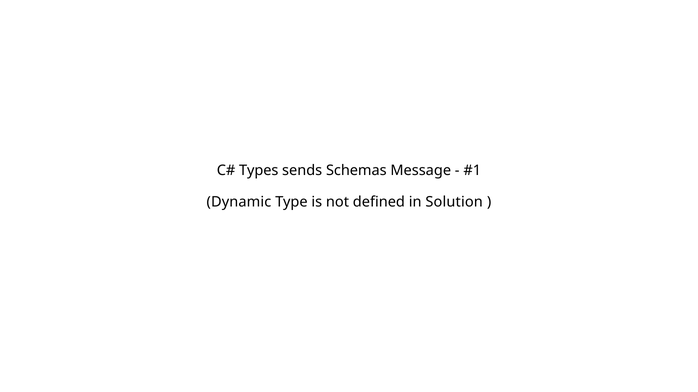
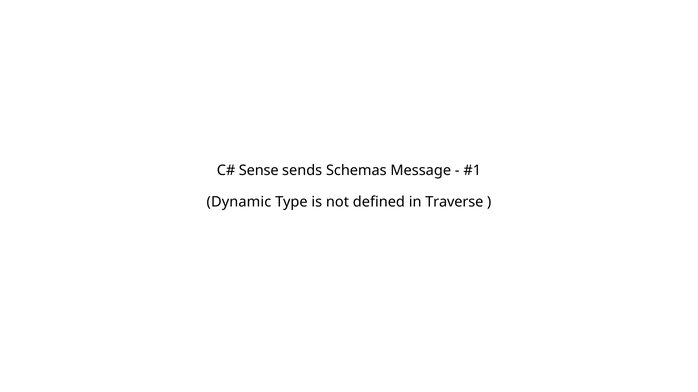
Types: Types -> Sense (259, 171)
Solution: Solution -> Traverse (454, 202)
